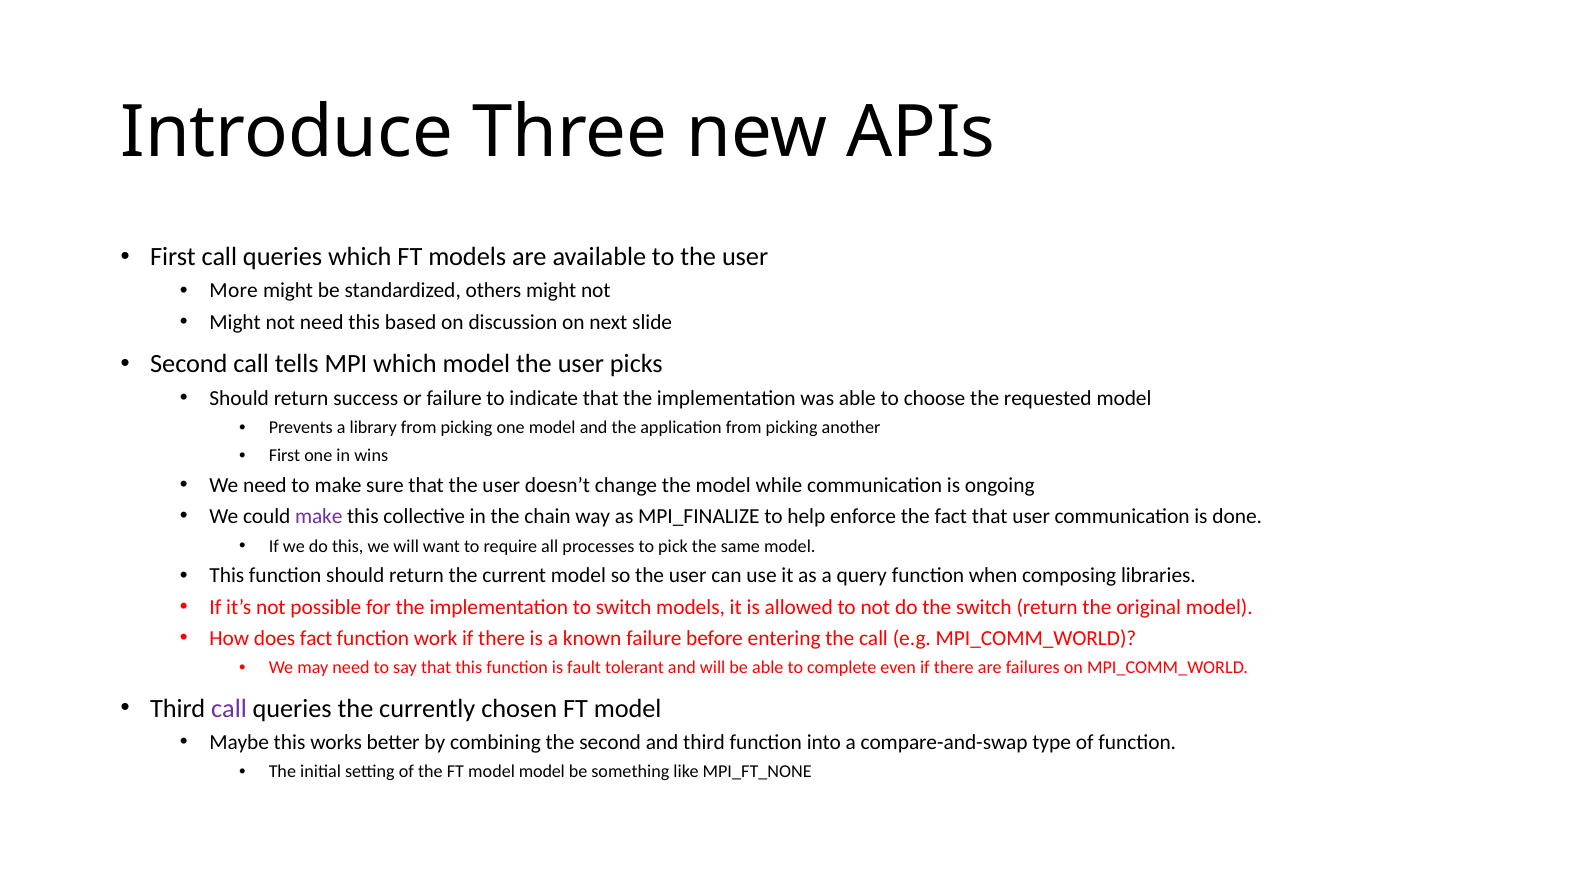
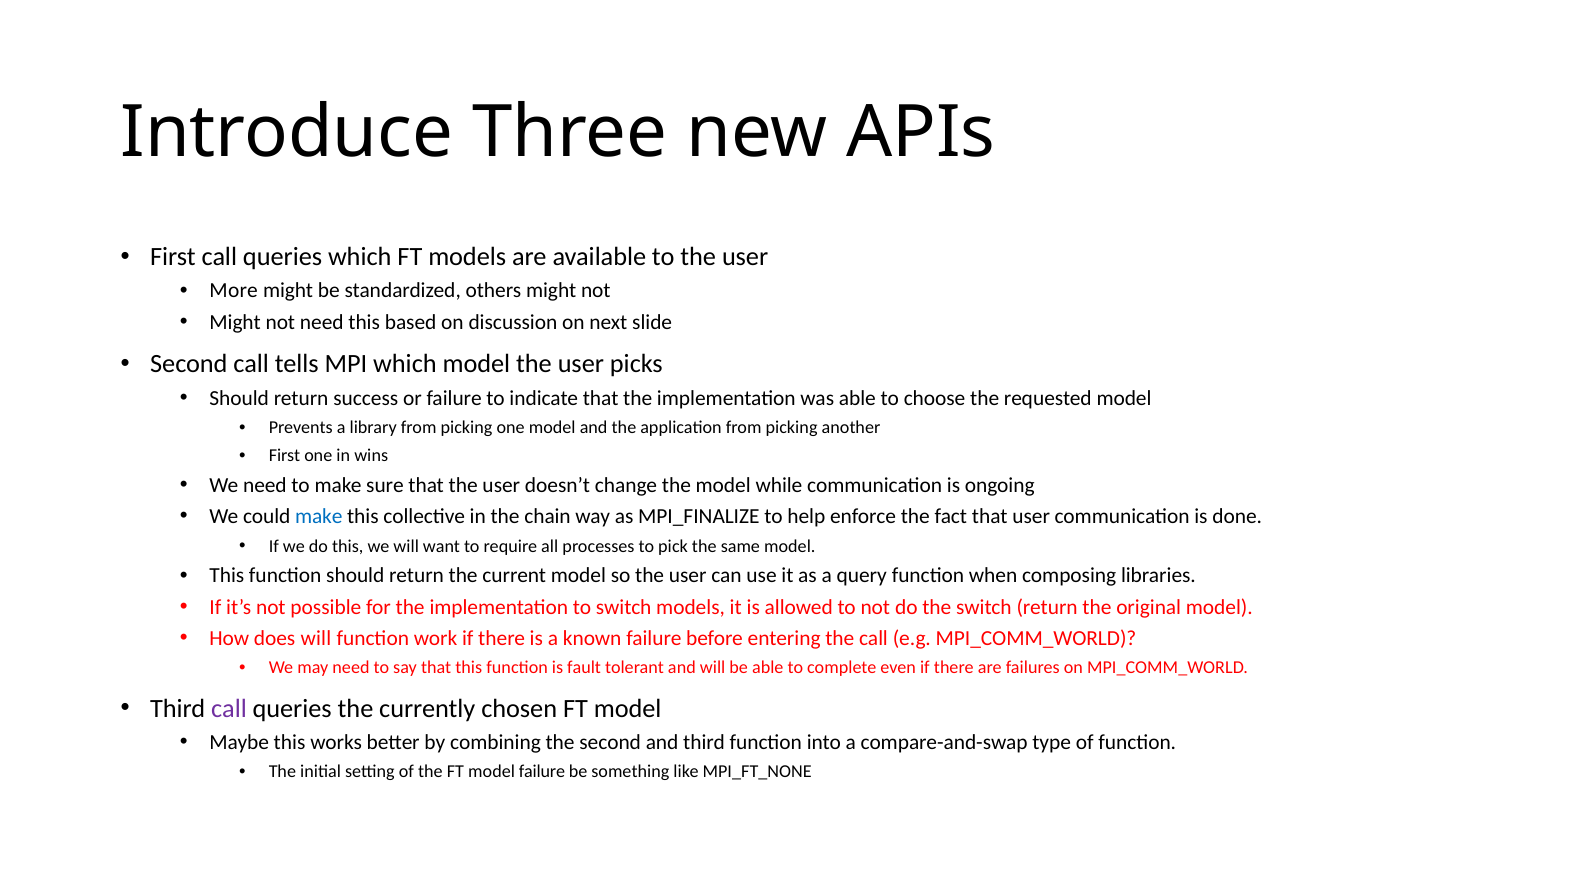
make colour: purple -> blue (319, 517)
does fact: fact -> will (316, 639)
model model: model -> failure (542, 772)
